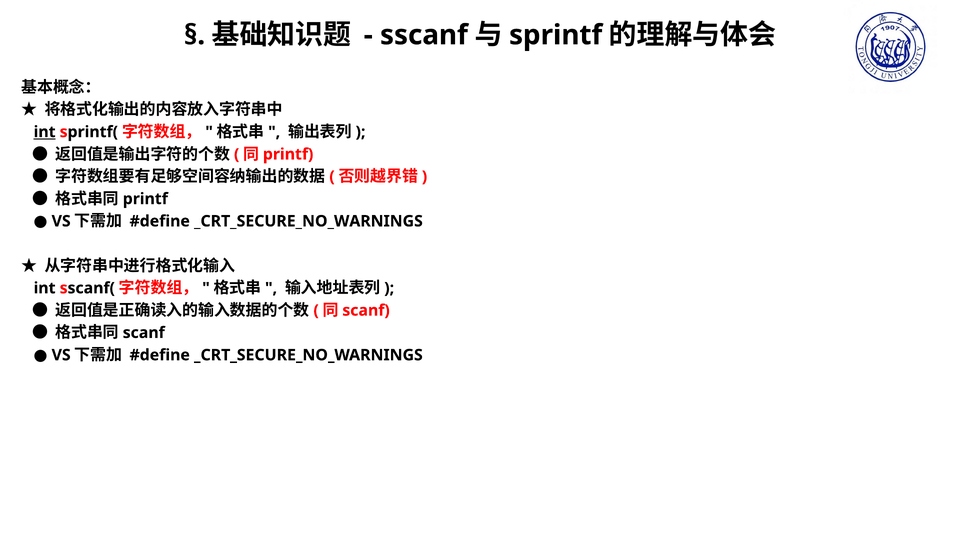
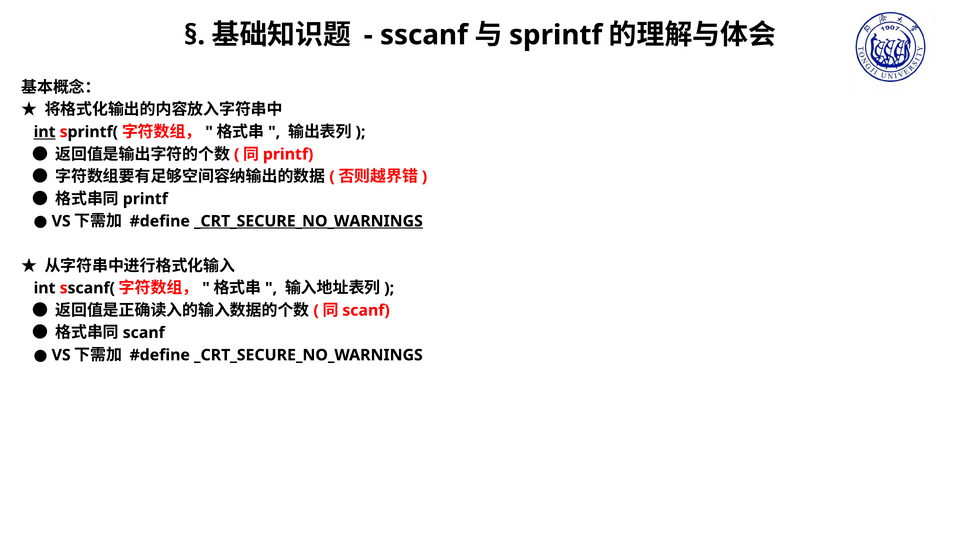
_CRT_SECURE_NO_WARNINGS underline: none -> present (308, 221)
